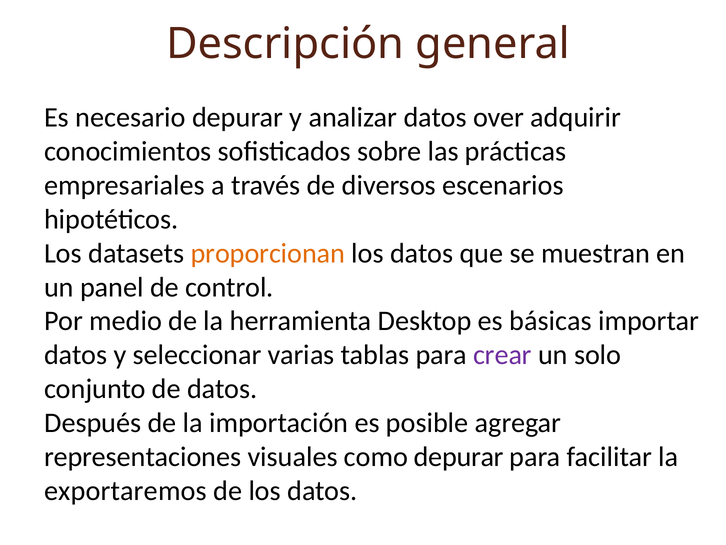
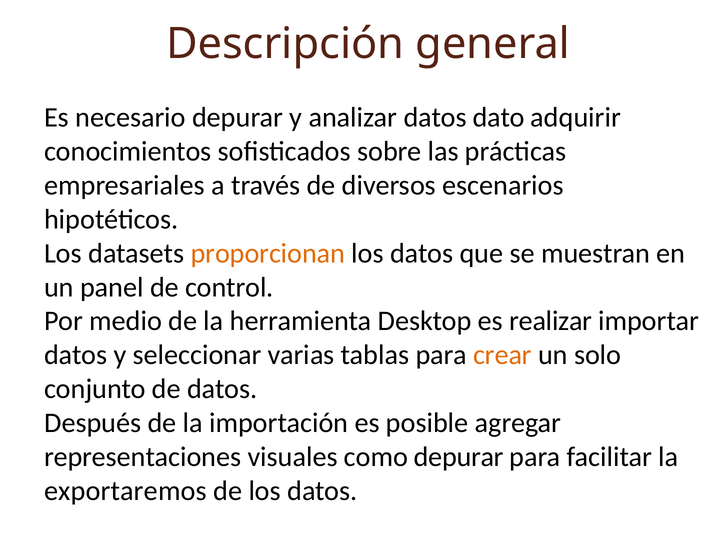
over: over -> dato (499, 117)
básicas: básicas -> realizar (551, 321)
crear colour: purple -> orange (502, 355)
